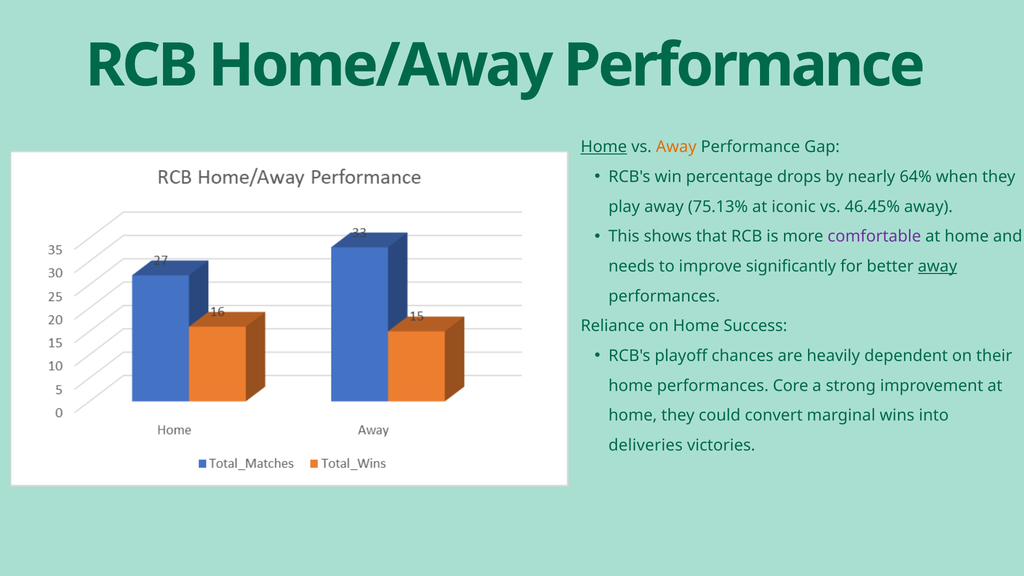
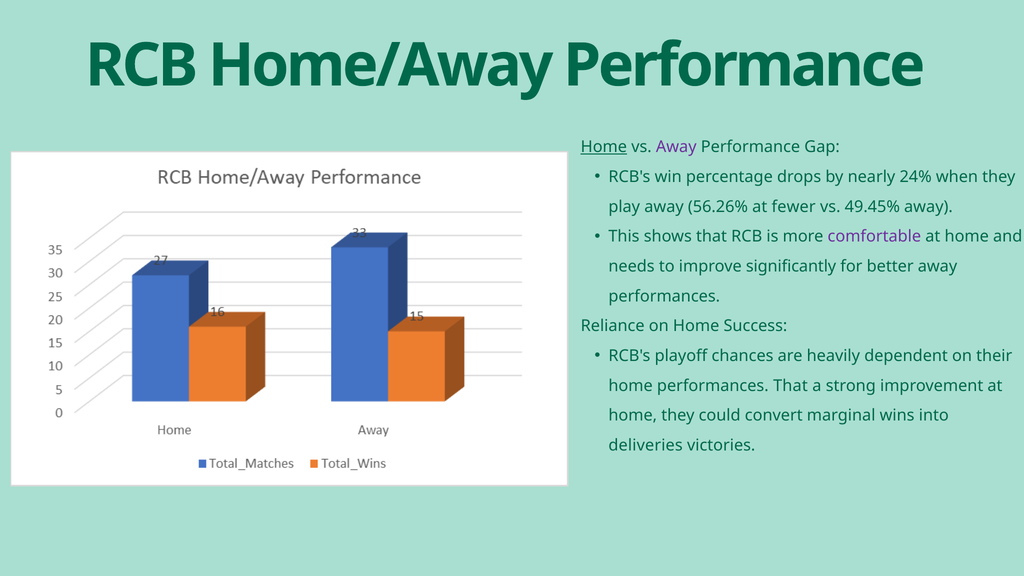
Away colour: orange -> purple (676, 147)
64%: 64% -> 24% (916, 177)
75.13%: 75.13% -> 56.26% (718, 207)
iconic: iconic -> fewer (794, 207)
46.45%: 46.45% -> 49.45% (872, 207)
away underline: present -> none (937, 266)
performances Core: Core -> That (790, 386)
